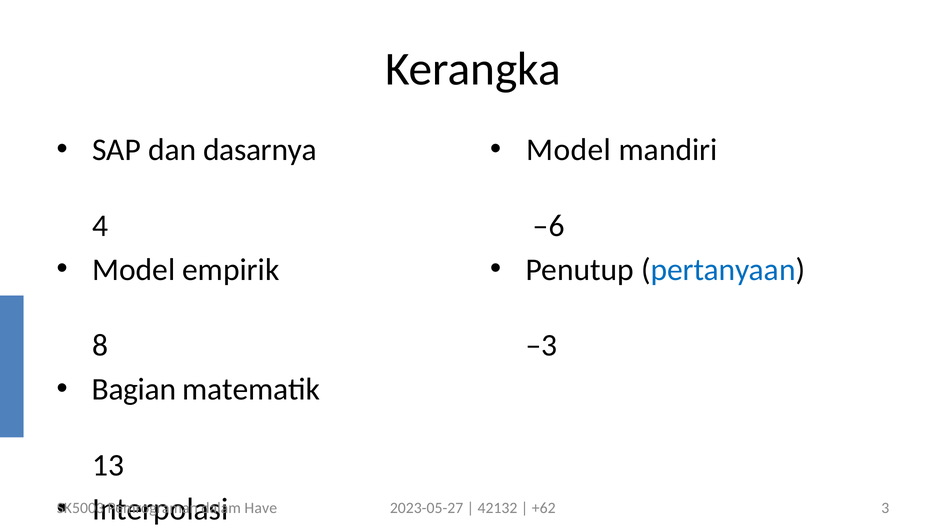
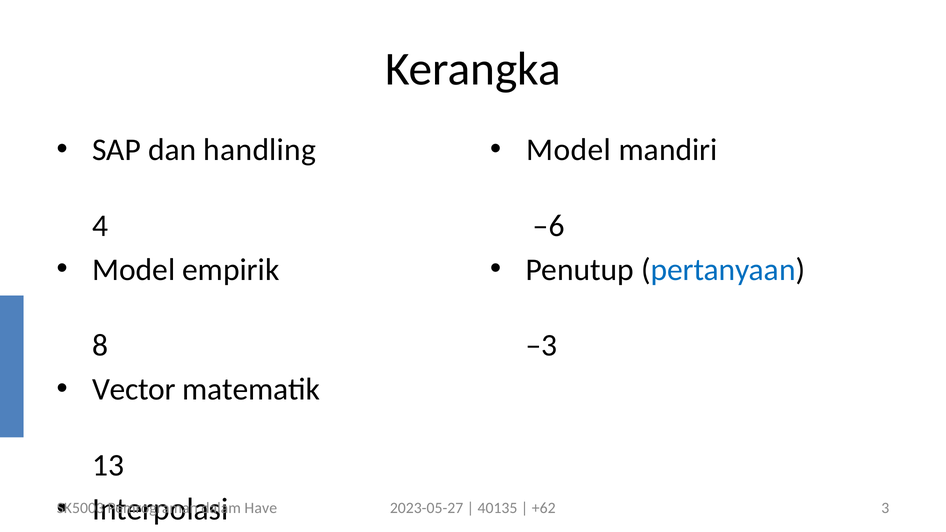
dasarnya: dasarnya -> handling (260, 150)
Bagian: Bagian -> Vector (134, 390)
42132: 42132 -> 40135 (498, 508)
